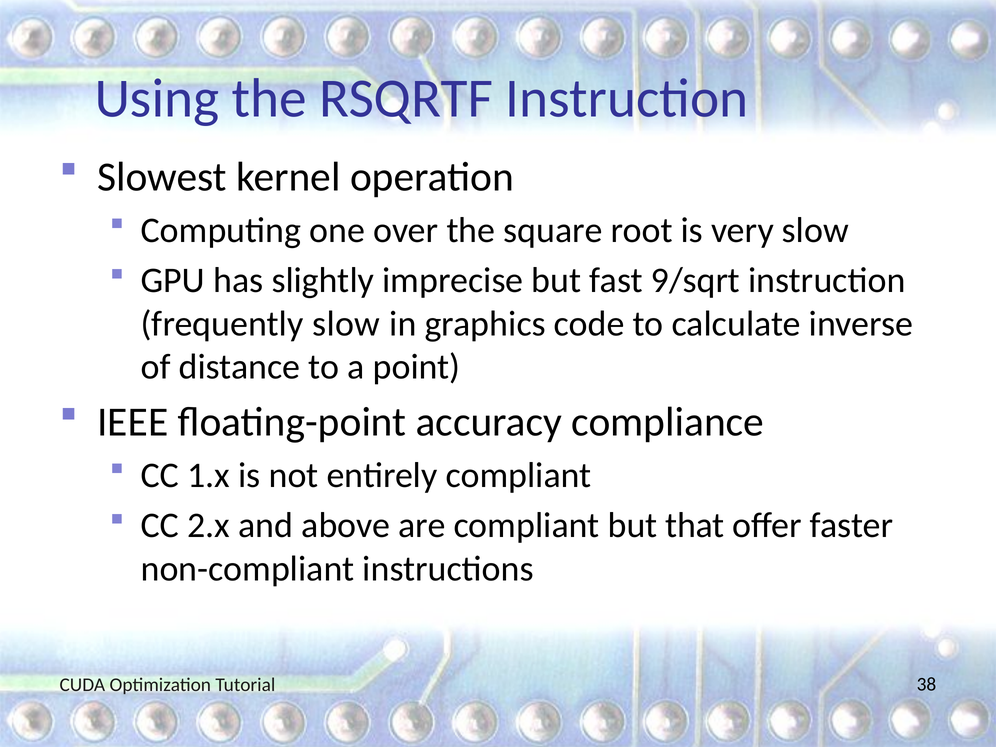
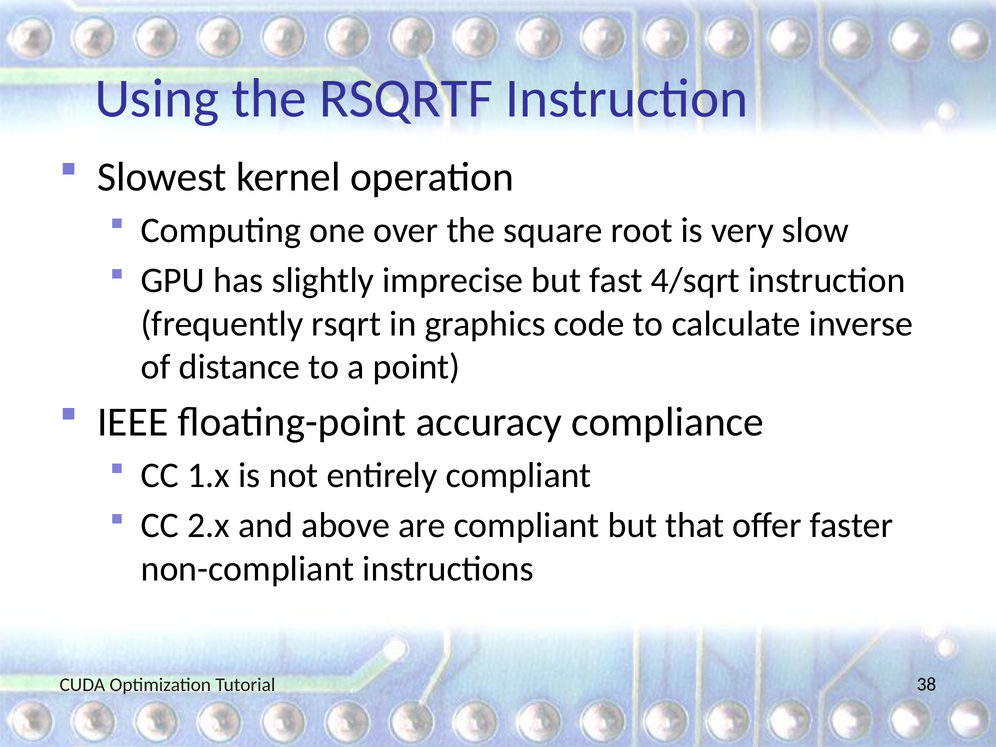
9/sqrt: 9/sqrt -> 4/sqrt (695, 281)
frequently slow: slow -> rsqrt (346, 324)
